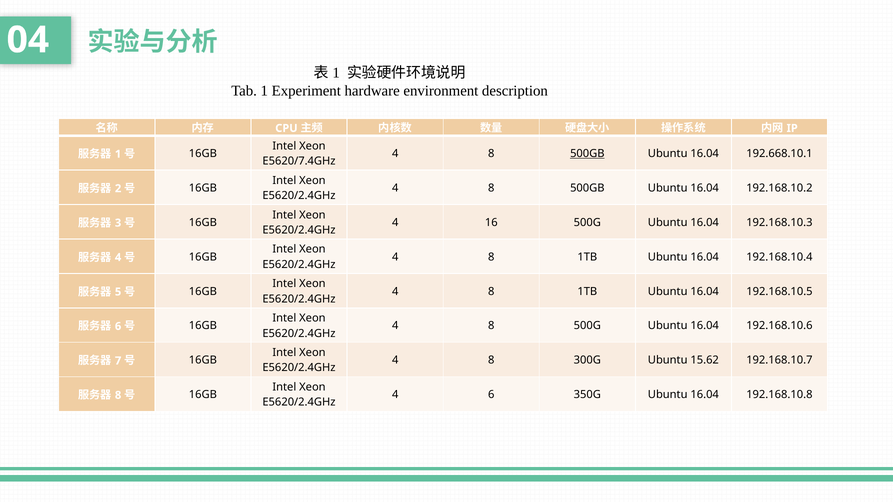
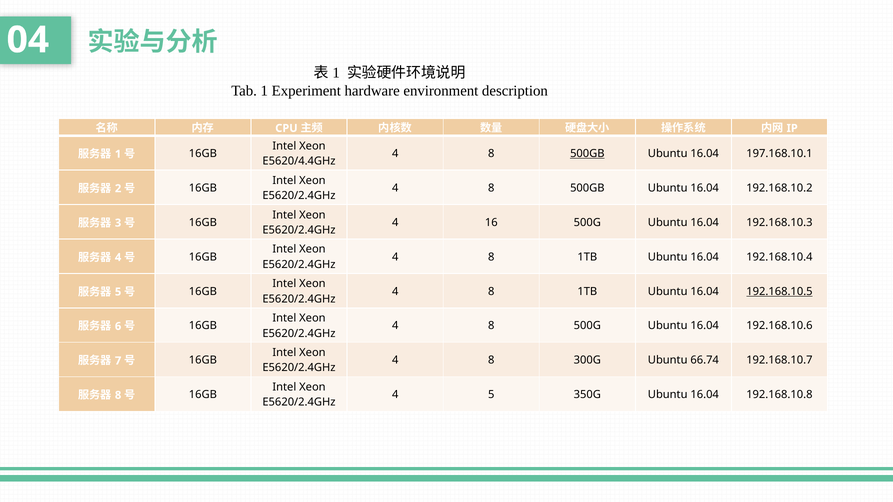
192.668.10.1: 192.668.10.1 -> 197.168.10.1 (779, 154)
E5620/7.4GHz: E5620/7.4GHz -> E5620/4.4GHz (299, 161)
192.168.10.5 underline: none -> present (779, 292)
15.62: 15.62 -> 66.74 (705, 360)
4 6: 6 -> 5 (491, 395)
